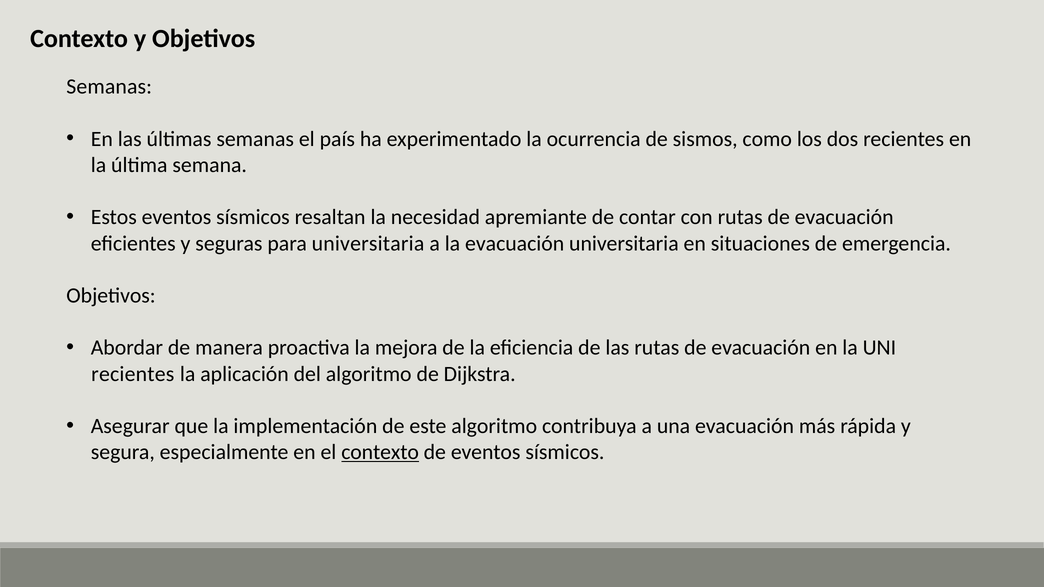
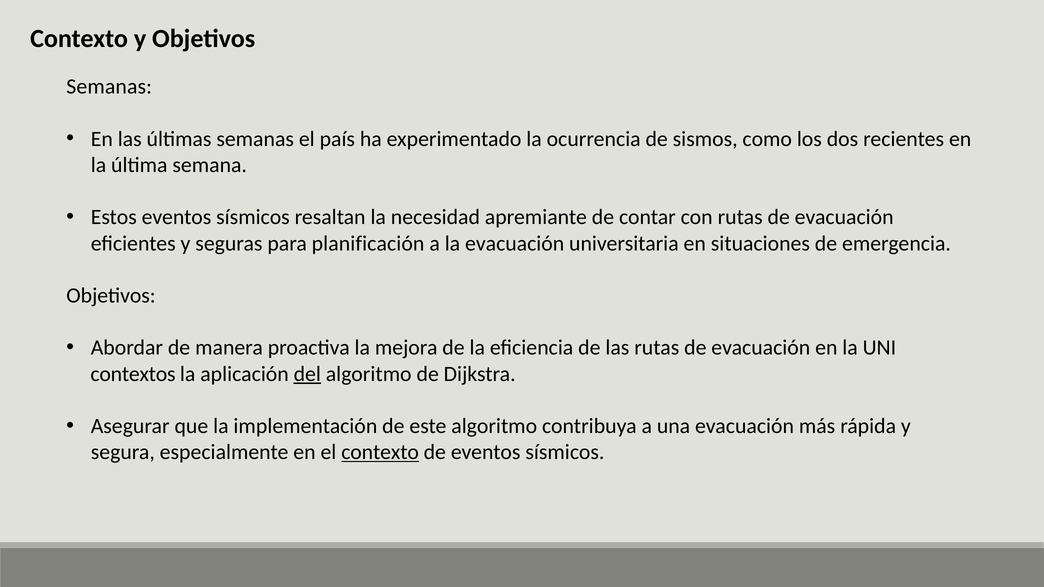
para universitaria: universitaria -> planificación (368, 243)
recientes: recientes -> contextos (133, 374)
del underline: none -> present (307, 374)
